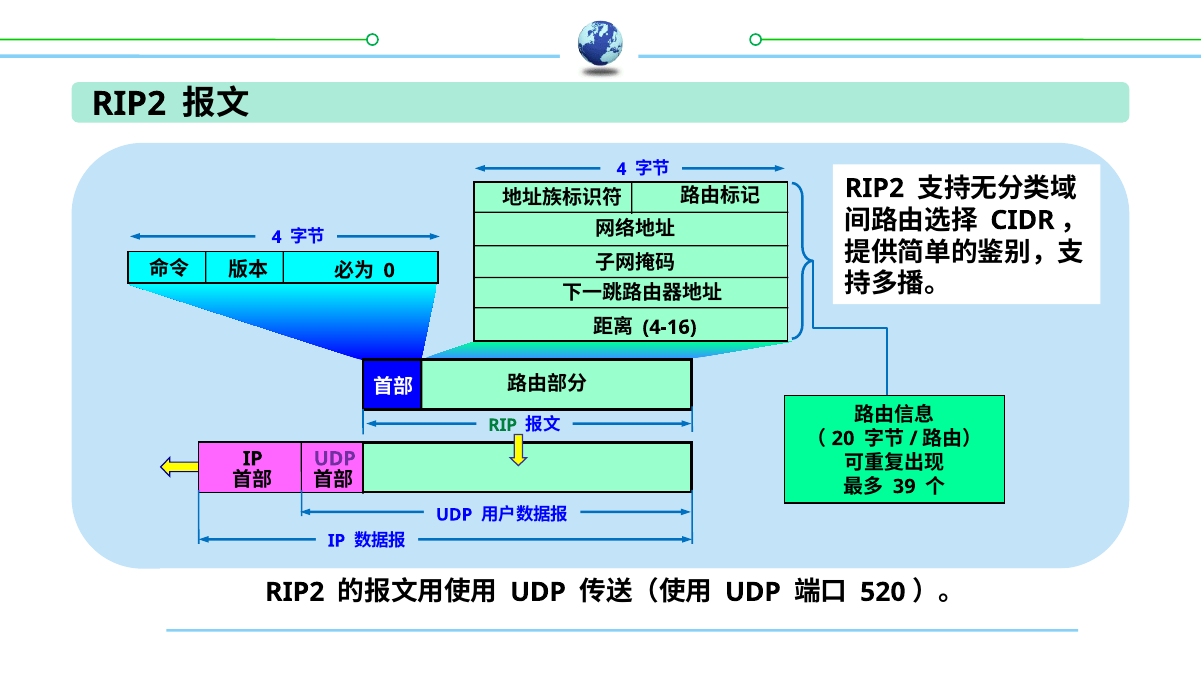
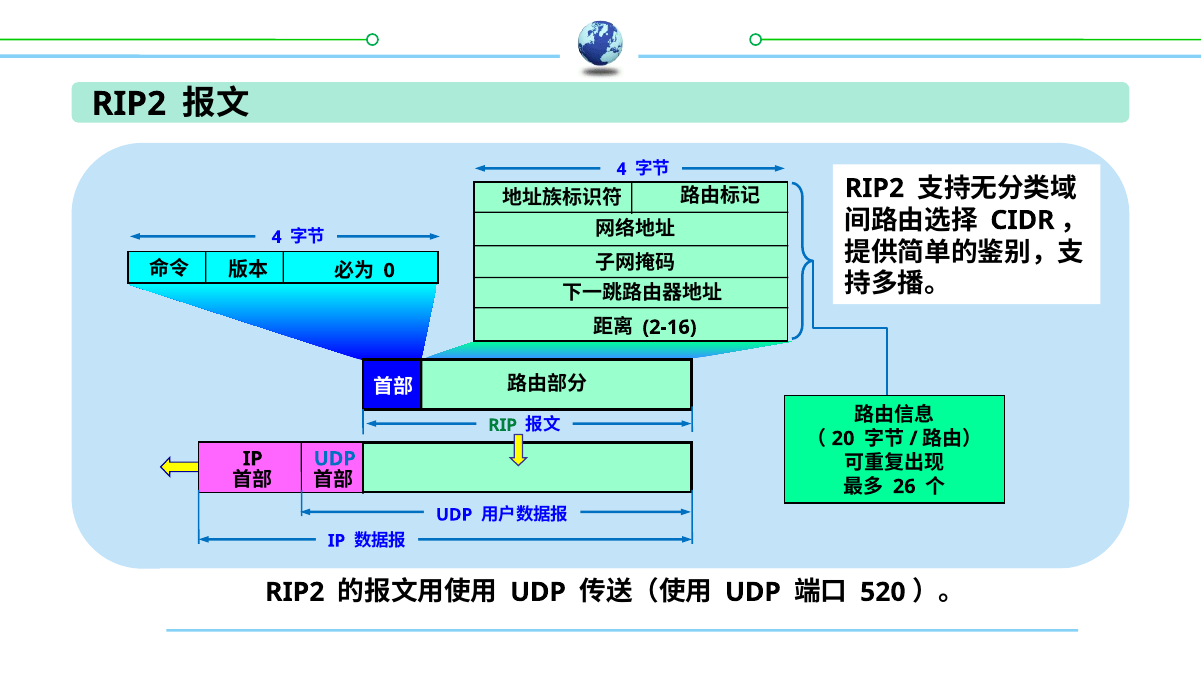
4-16: 4-16 -> 2-16 (670, 328)
UDP colour: purple -> blue (335, 459)
39: 39 -> 26 (904, 487)
